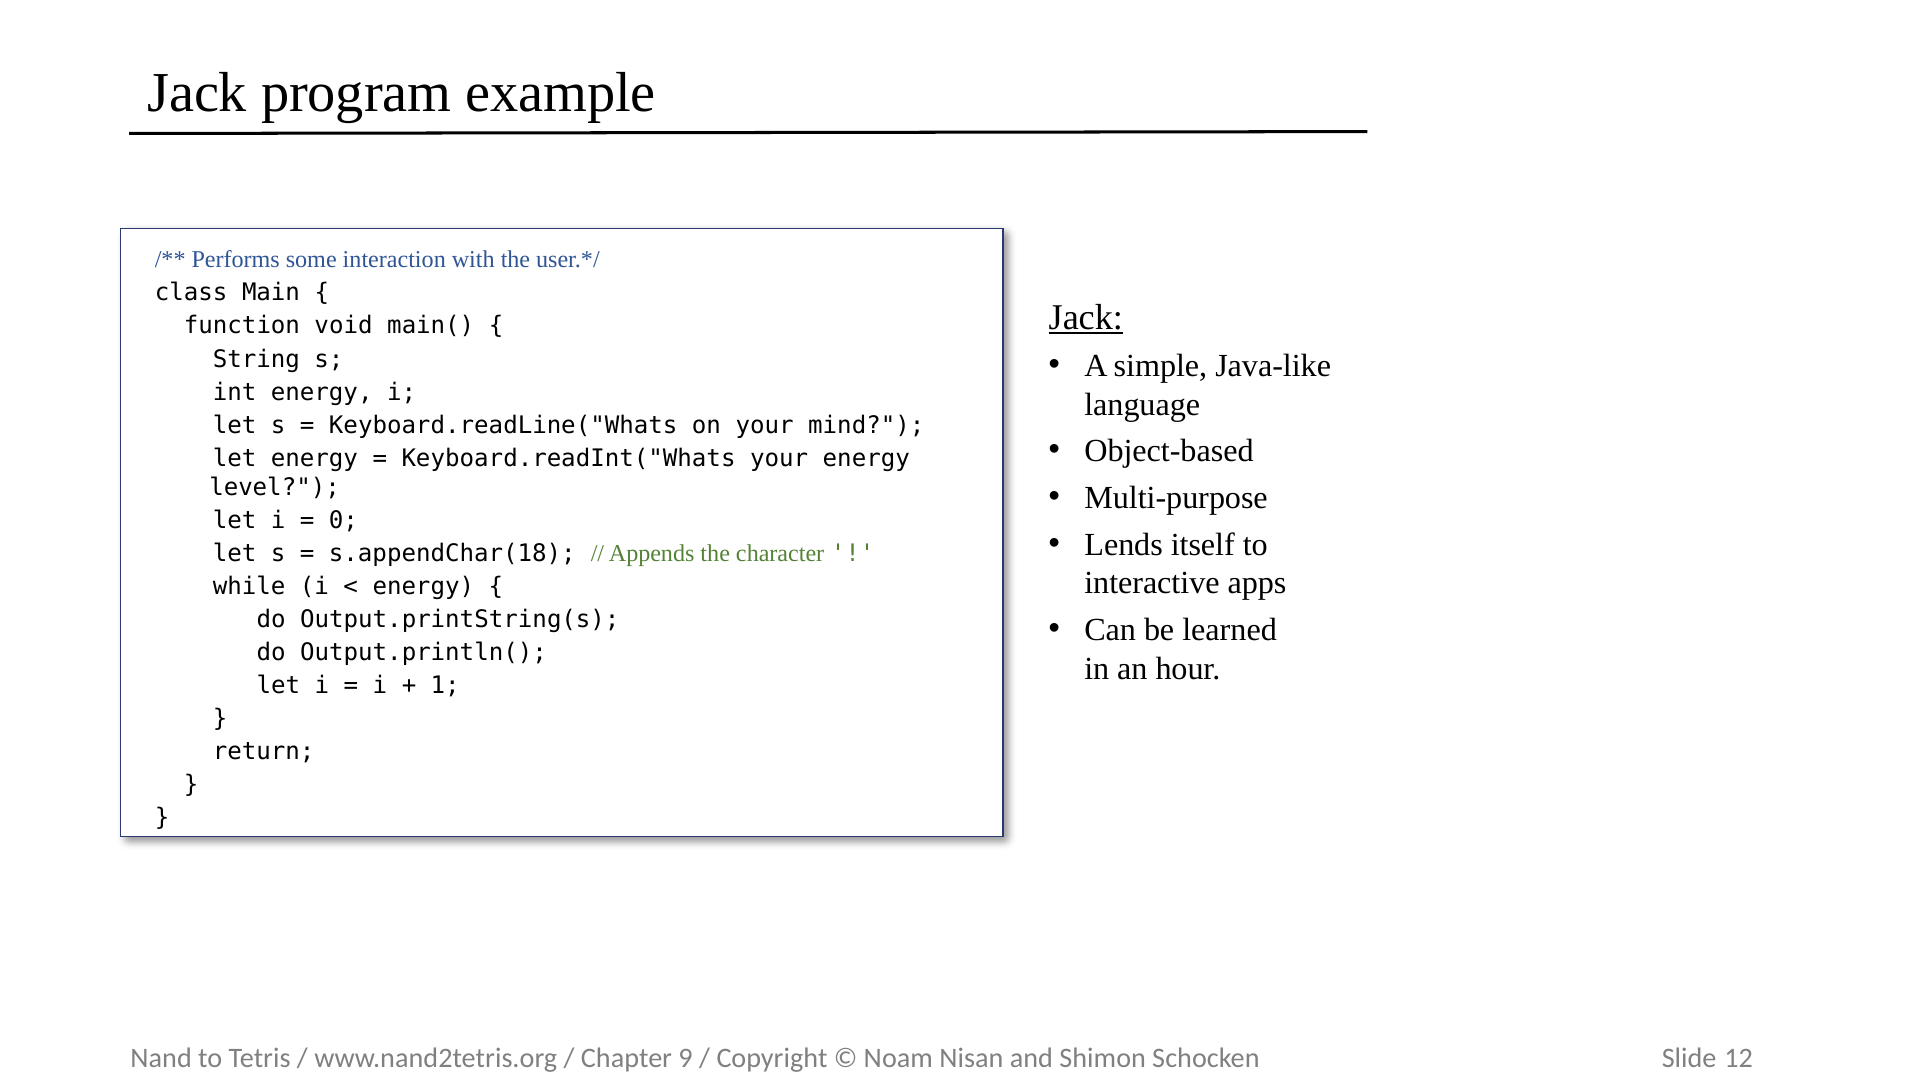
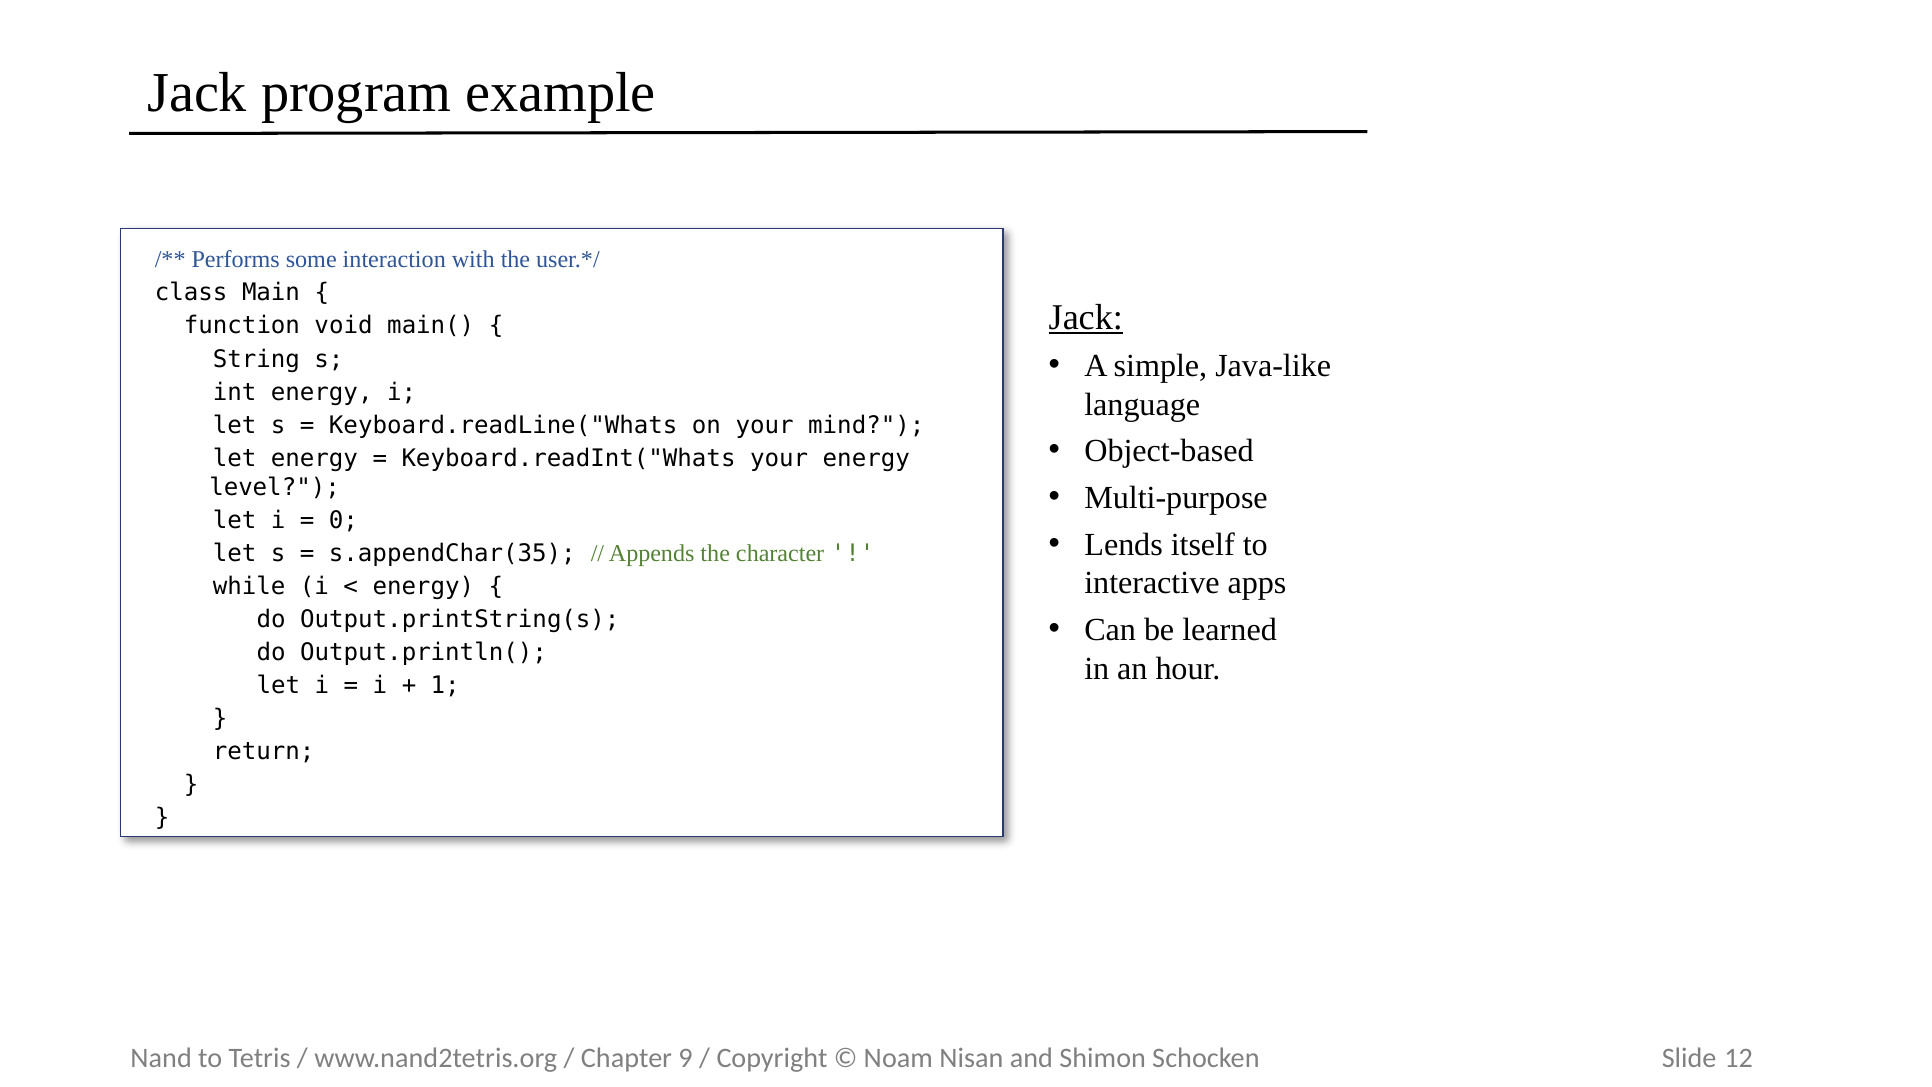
s.appendChar(18: s.appendChar(18 -> s.appendChar(35 (452, 553)
